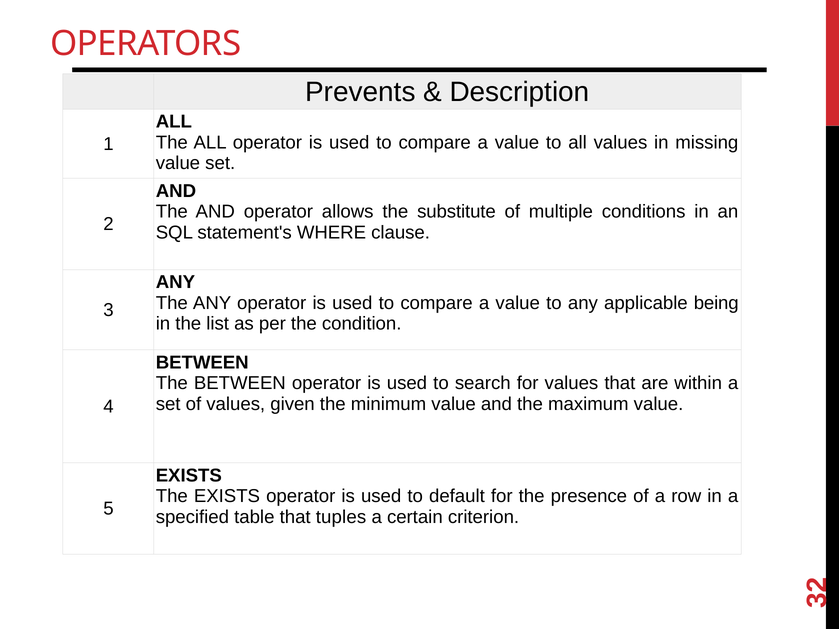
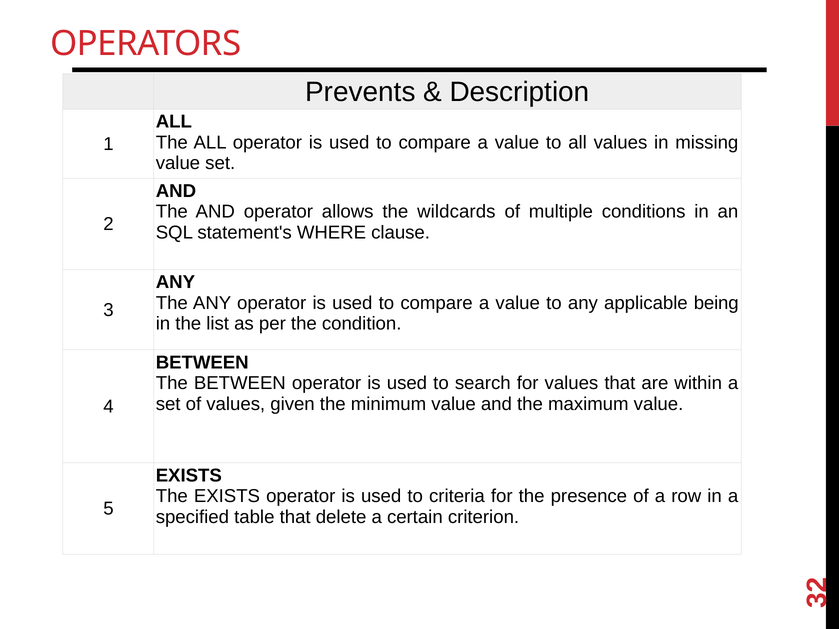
substitute: substitute -> wildcards (456, 212)
default: default -> criteria (457, 496)
tuples: tuples -> delete (341, 517)
